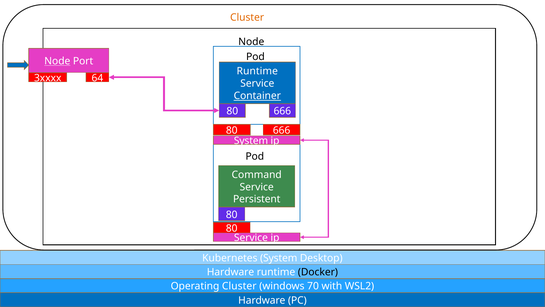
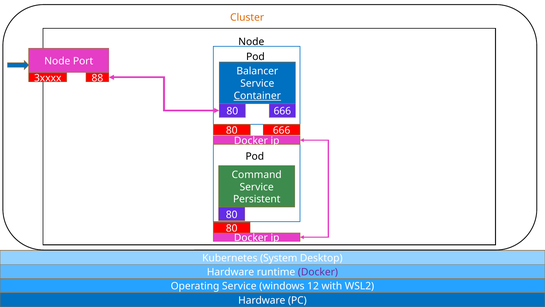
Node underline: present -> none (57, 61)
Runtime: Runtime -> Balancer (257, 71)
64: 64 -> 88 (97, 78)
System: System -> Docker (251, 141)
Service: Service -> Docker (251, 238)
Docker colour: black -> purple (318, 272)
Operating Cluster: Cluster -> Service (239, 286)
70: 70 -> 12 (313, 286)
